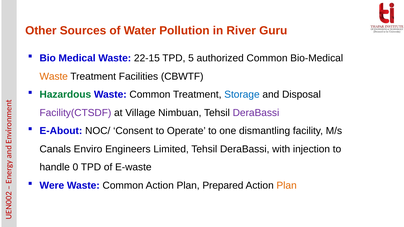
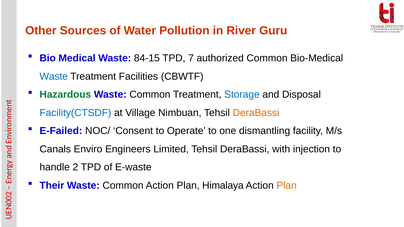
22-15: 22-15 -> 84-15 (147, 58)
5: 5 -> 7 (191, 58)
Waste colour: orange -> blue (54, 77)
Facility(CTSDF colour: purple -> blue (75, 113)
DeraBassi colour: purple -> orange (256, 113)
E-About: E-About -> E-Failed (61, 131)
handle 0: 0 -> 2 (75, 167)
Were: Were -> Their (52, 186)
Prepared: Prepared -> Himalaya (223, 186)
